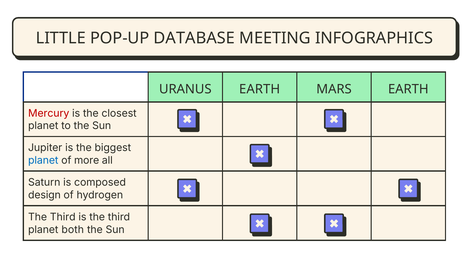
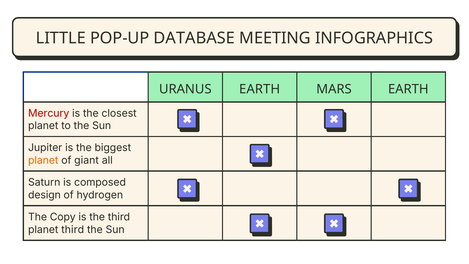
planet colour: blue -> orange (43, 160)
more: more -> giant (87, 160)
Third: Third -> Copy (63, 217)
planet both: both -> third (73, 229)
